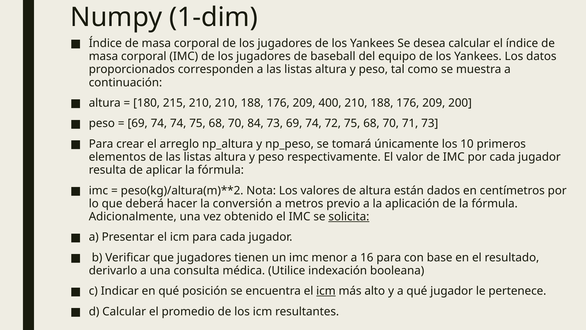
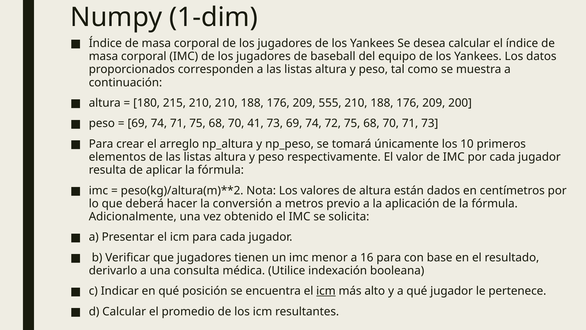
400: 400 -> 555 (330, 103)
74 74: 74 -> 71 (178, 123)
84: 84 -> 41 (255, 123)
solicita underline: present -> none (349, 216)
